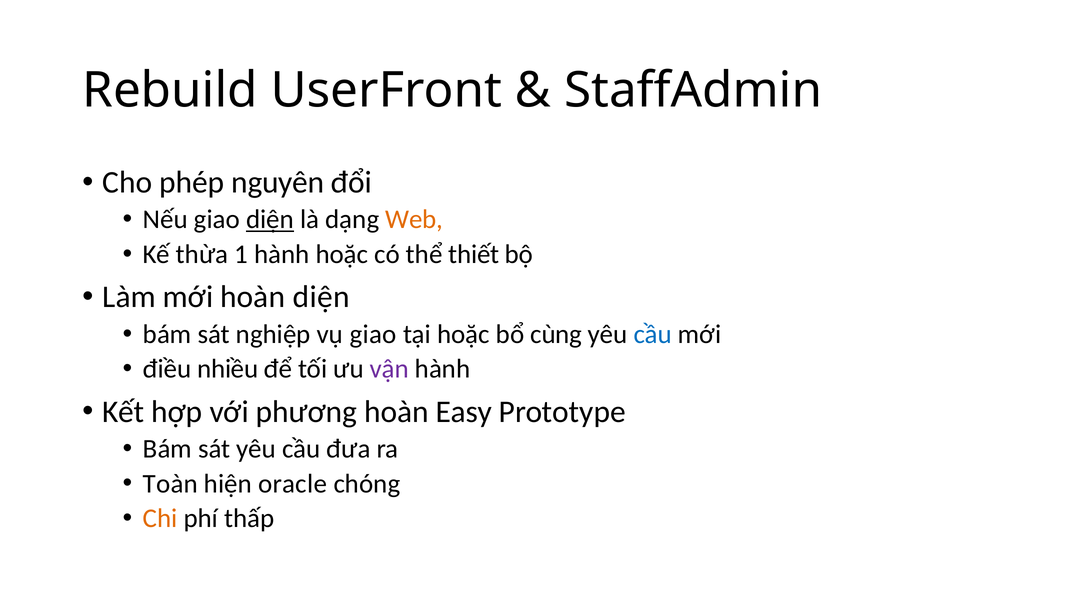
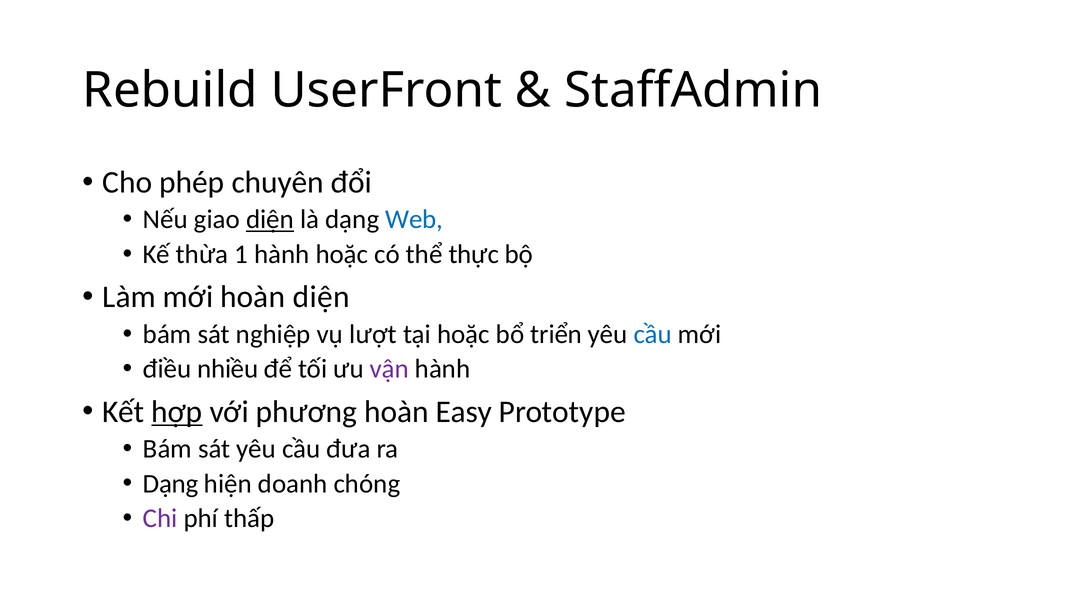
nguyên: nguyên -> chuyên (278, 182)
Web colour: orange -> blue (414, 220)
thiết: thiết -> thực (474, 254)
vụ giao: giao -> lượt (373, 334)
cùng: cùng -> triển (556, 334)
hợp underline: none -> present (177, 412)
Toàn: Toàn -> Dạng (171, 484)
oracle: oracle -> doanh (293, 484)
Chi colour: orange -> purple (160, 518)
